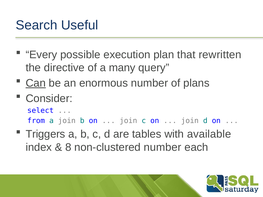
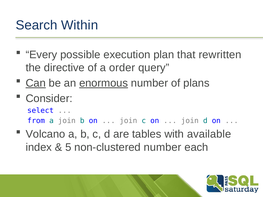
Useful: Useful -> Within (80, 25)
many: many -> order (122, 68)
enormous underline: none -> present (104, 83)
Triggers: Triggers -> Volcano (45, 134)
8: 8 -> 5 (68, 147)
